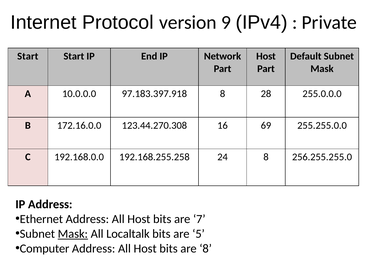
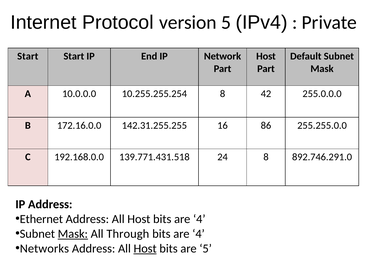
version 9: 9 -> 5 (226, 22)
97.183.397.918: 97.183.397.918 -> 10.255.255.254 (154, 94)
28: 28 -> 42 (266, 94)
123.44.270.308: 123.44.270.308 -> 142.31.255.255 (154, 126)
69: 69 -> 86 (266, 126)
192.168.255.258: 192.168.255.258 -> 139.771.431.518 (154, 157)
256.255.255.0: 256.255.255.0 -> 892.746.291.0 (322, 157)
Host bits are 7: 7 -> 4 (199, 219)
Localtalk: Localtalk -> Through (128, 234)
5: 5 -> 4 (198, 234)
Computer: Computer -> Networks (44, 249)
Host underline: none -> present (145, 249)
are 8: 8 -> 5 (206, 249)
